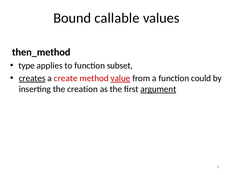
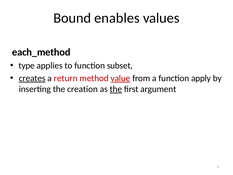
callable: callable -> enables (117, 18)
then_method: then_method -> each_method (41, 52)
create: create -> return (66, 78)
could: could -> apply (201, 78)
the underline: none -> present (116, 89)
argument underline: present -> none (158, 89)
